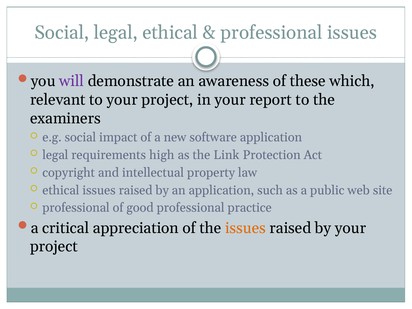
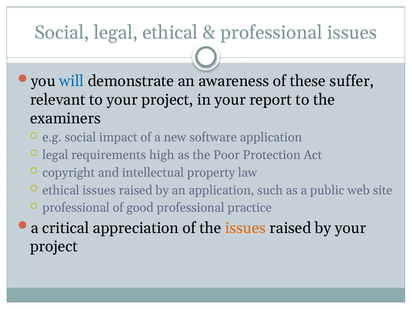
will colour: purple -> blue (72, 81)
which: which -> suffer (352, 81)
Link: Link -> Poor (226, 155)
